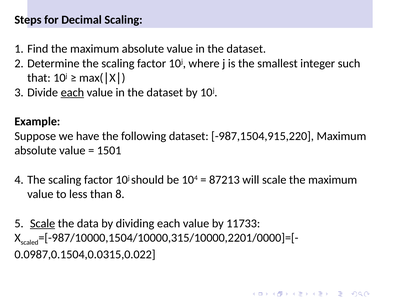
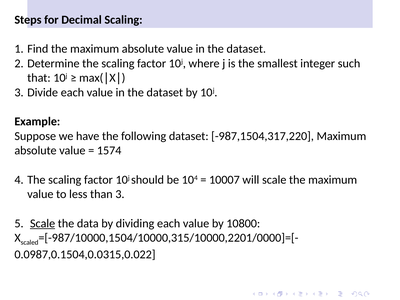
each underline: present -> none (72, 93)
-987,1504,915,220: -987,1504,915,220 -> -987,1504,317,220 (263, 136)
1501: 1501 -> 1574 (109, 151)
87213: 87213 -> 10007 (224, 180)
than 8: 8 -> 3 (120, 194)
11733: 11733 -> 10800 (243, 223)
